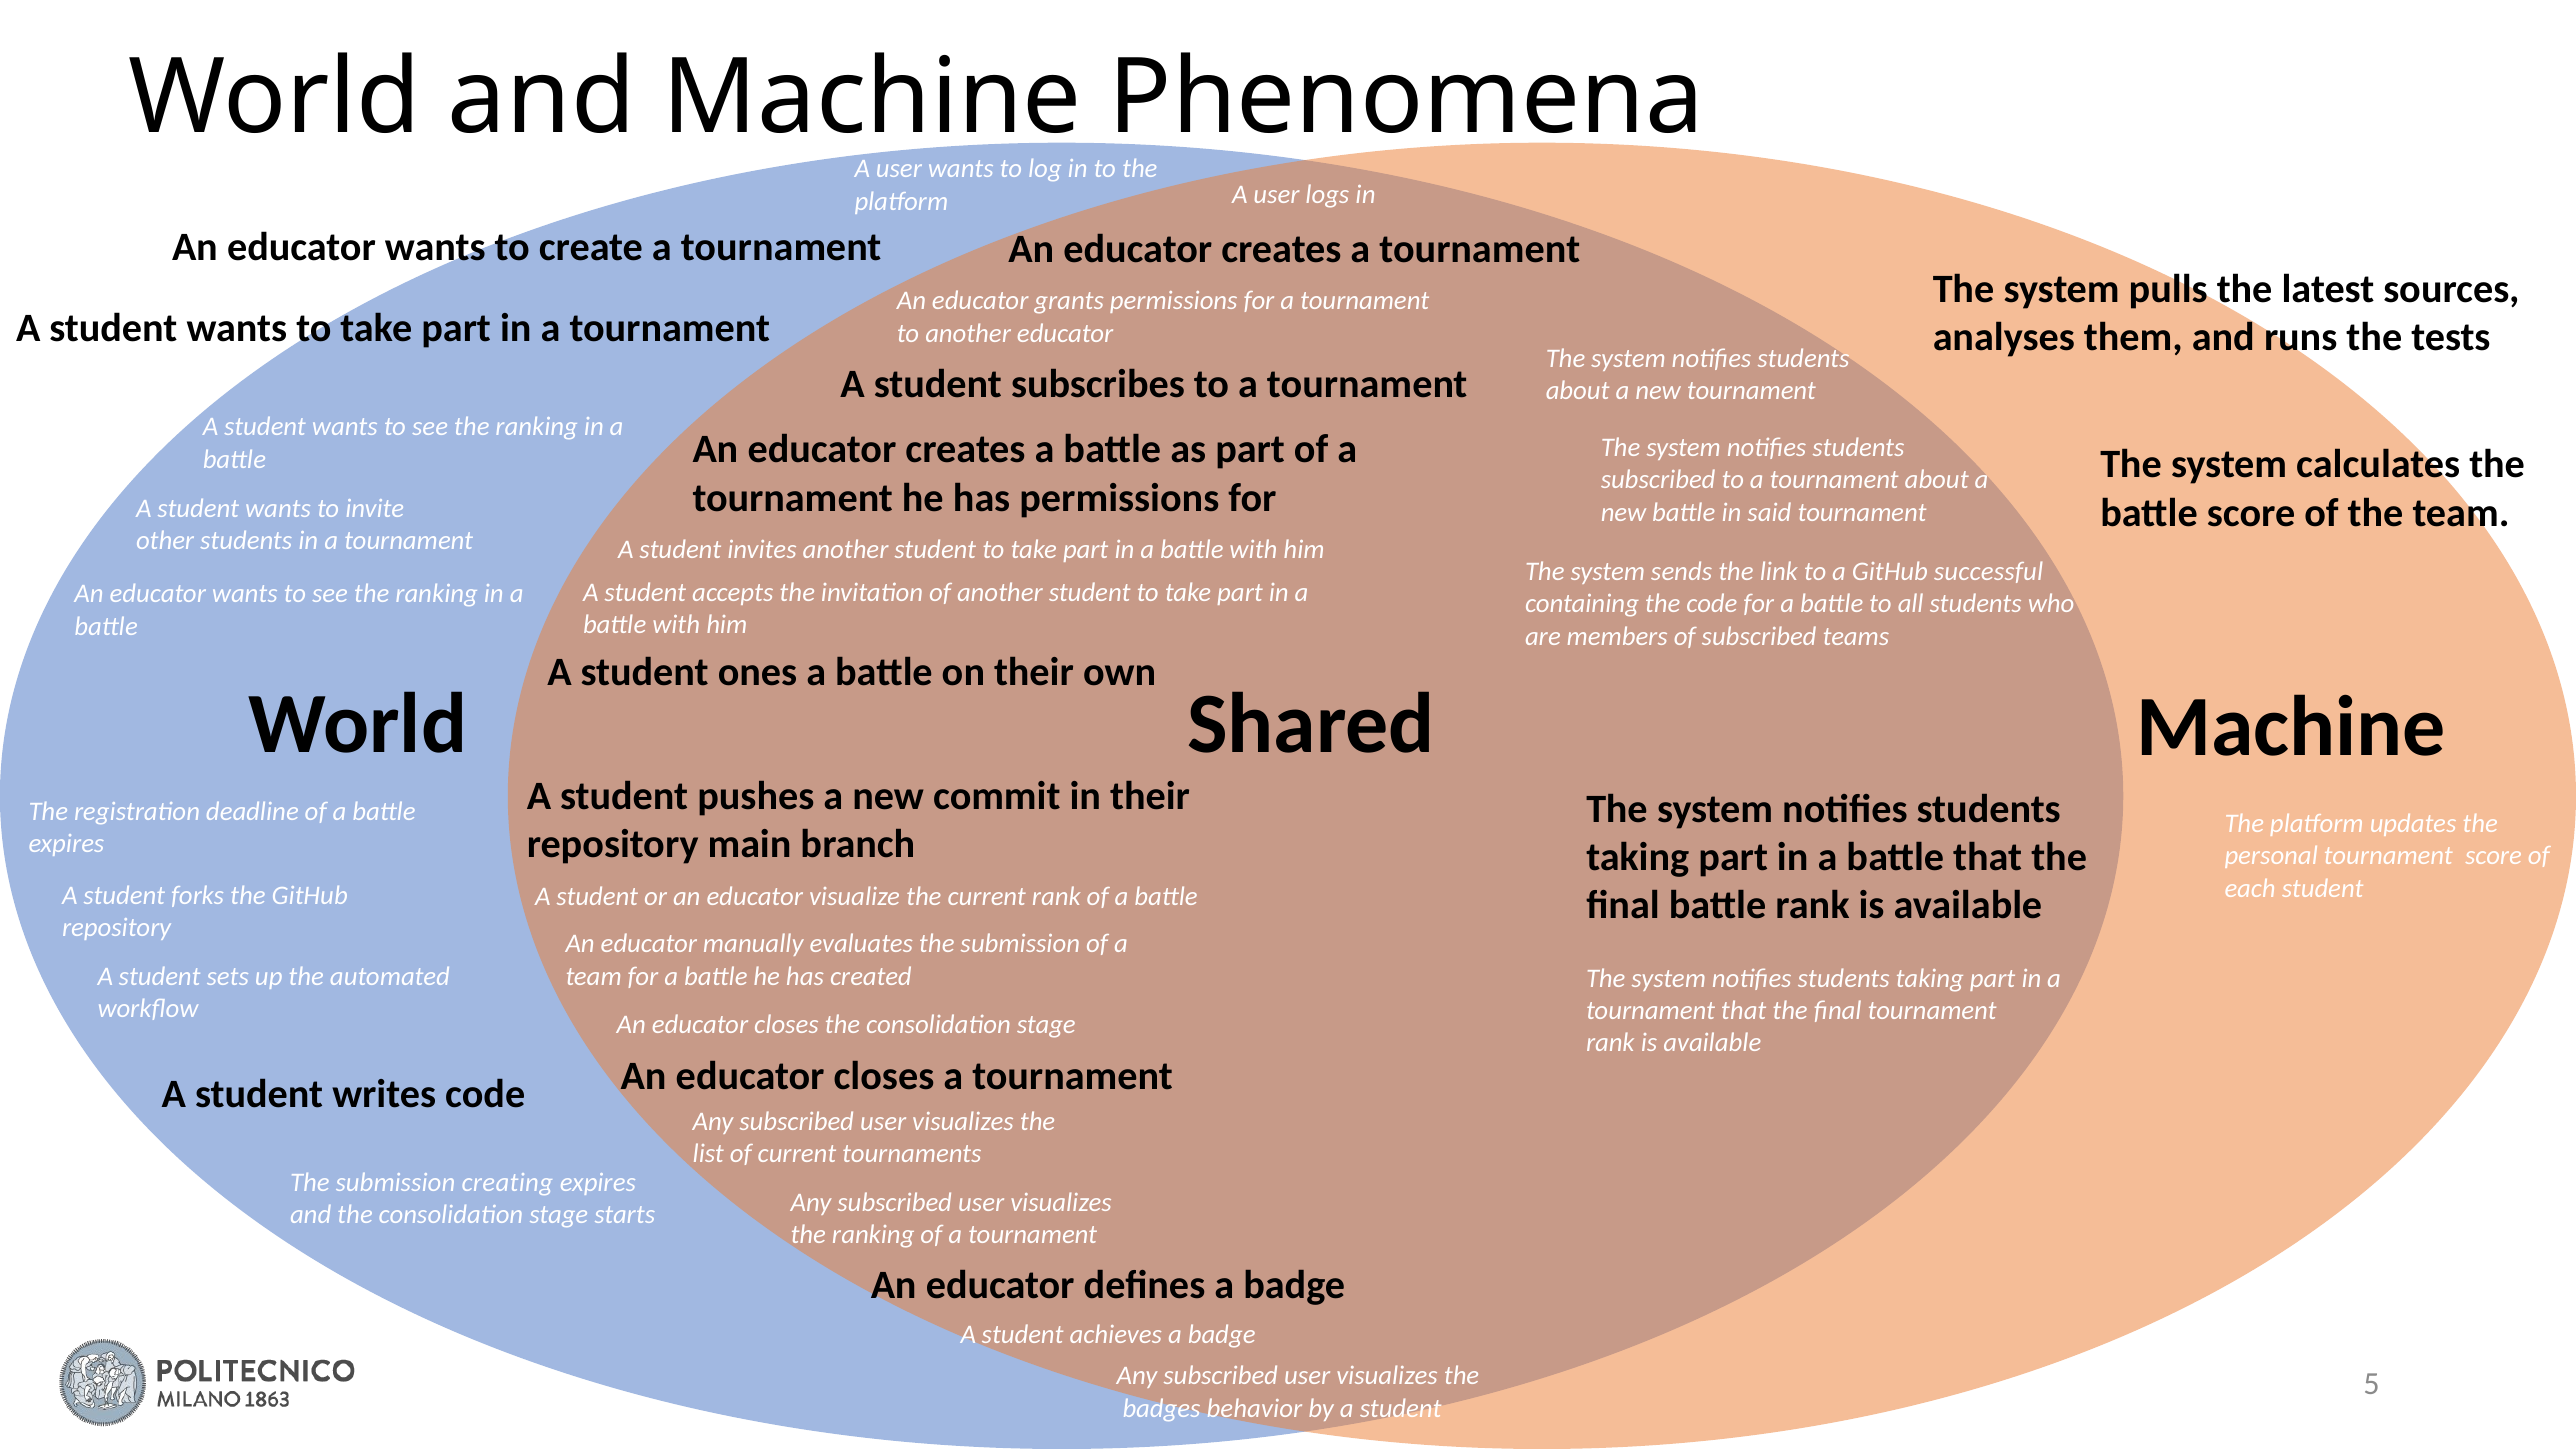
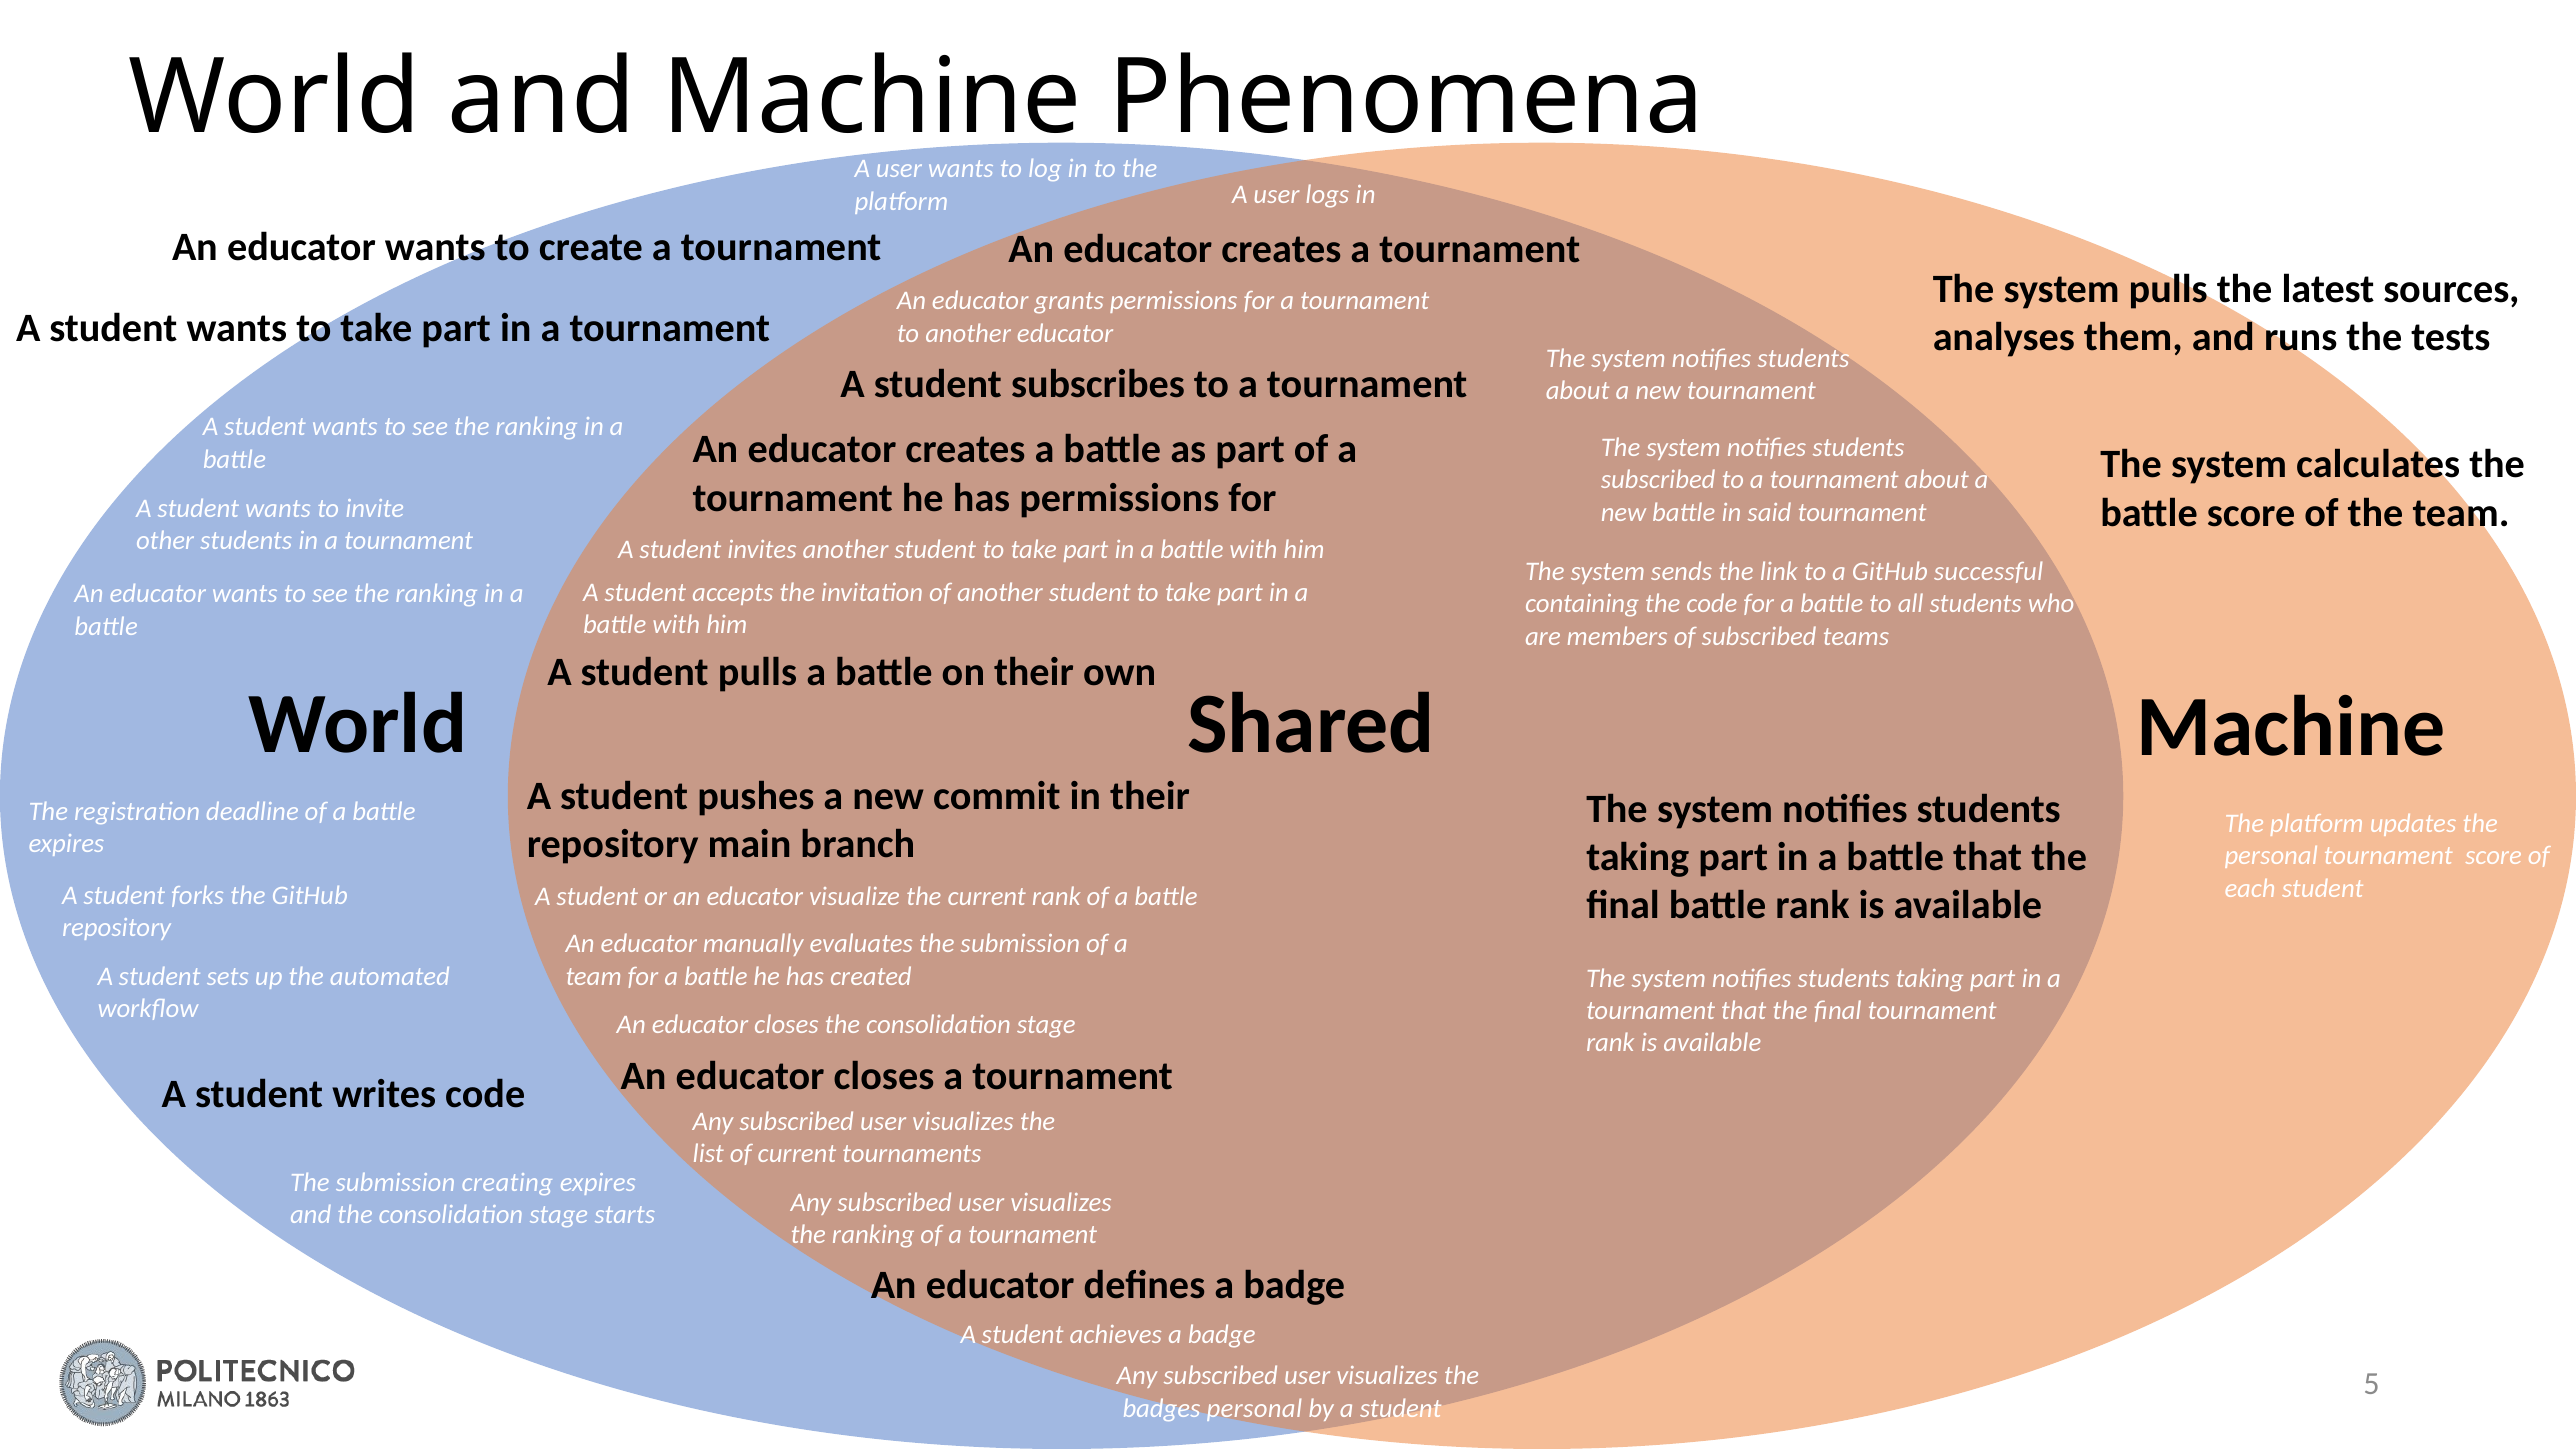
student ones: ones -> pulls (757, 672)
badges behavior: behavior -> personal (1254, 1408)
